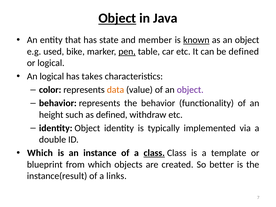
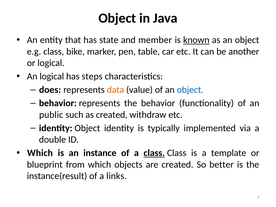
Object underline: present -> none (117, 18)
e.g used: used -> class (54, 51)
pen underline: present -> none (127, 51)
be defined: defined -> another (244, 51)
takes: takes -> steps (92, 76)
color: color -> does (50, 90)
object colour: purple -> blue (190, 90)
height: height -> public (51, 115)
as defined: defined -> created (112, 115)
